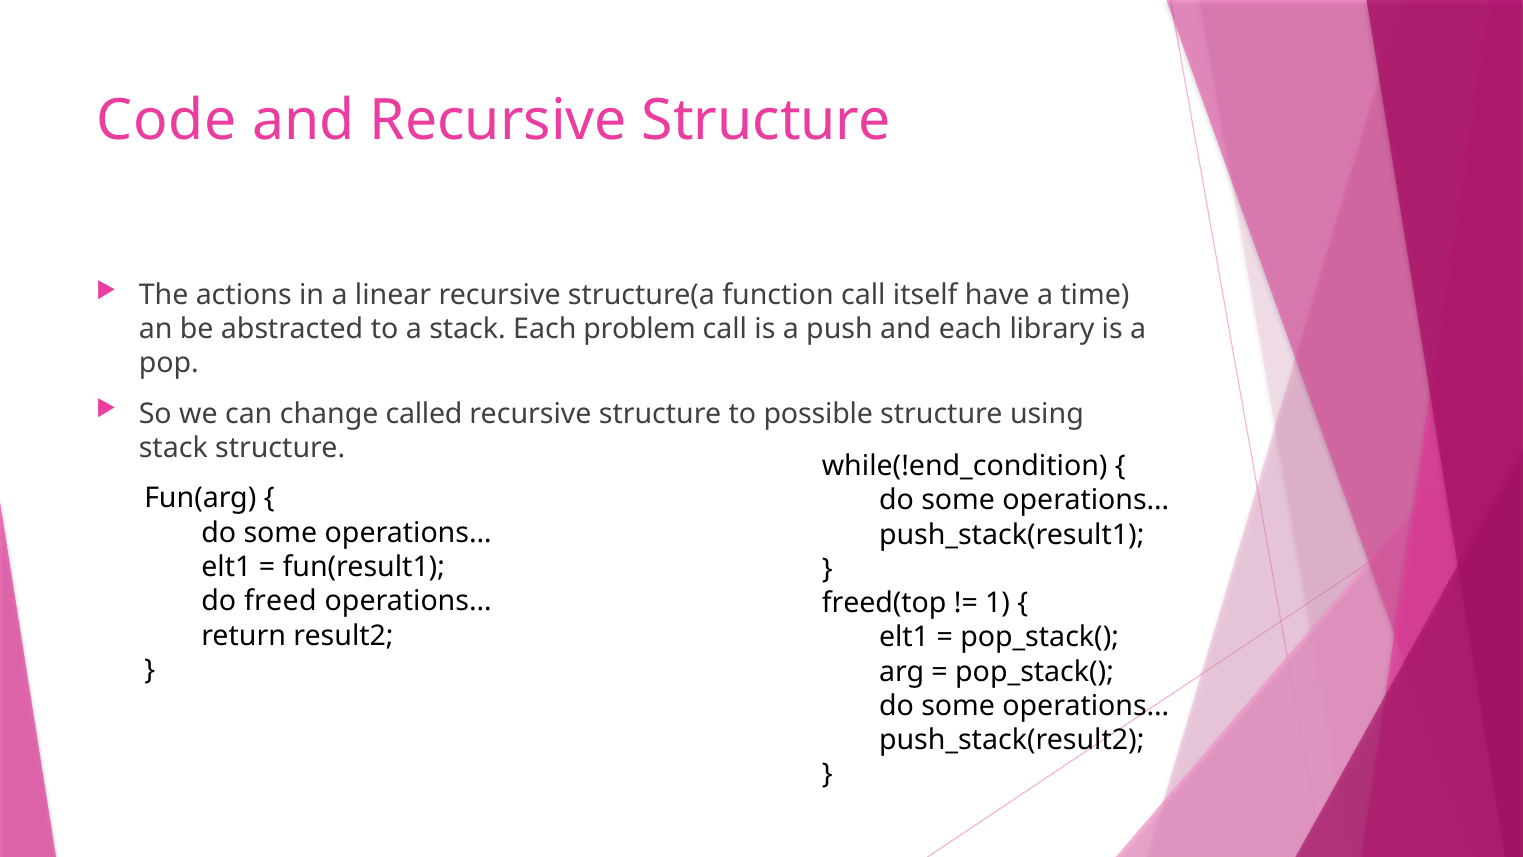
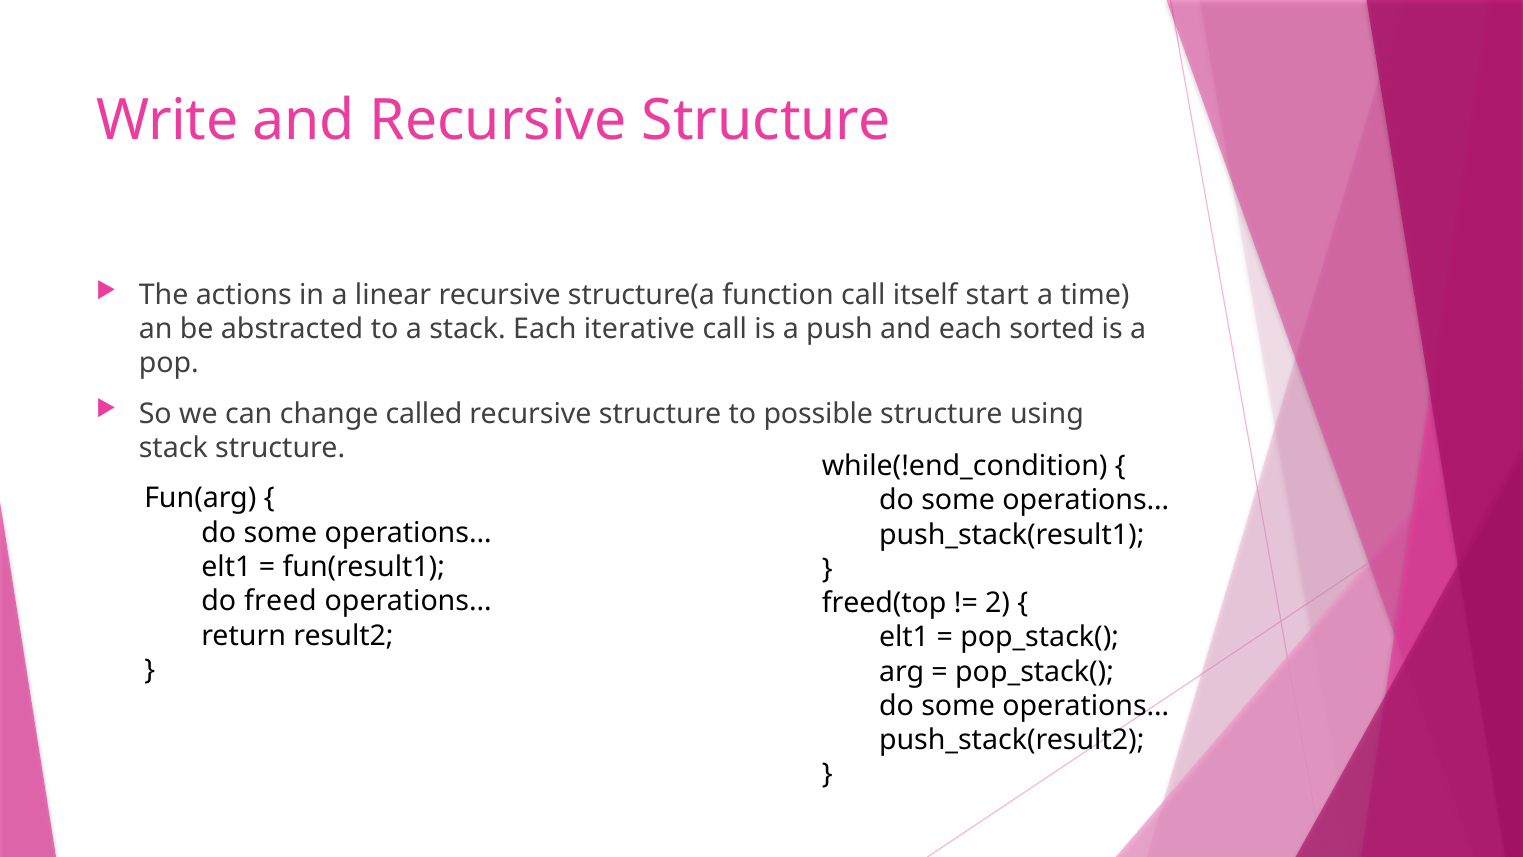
Code: Code -> Write (167, 120)
have: have -> start (997, 295)
problem: problem -> iterative (639, 329)
library: library -> sorted (1052, 329)
1: 1 -> 2 (998, 603)
